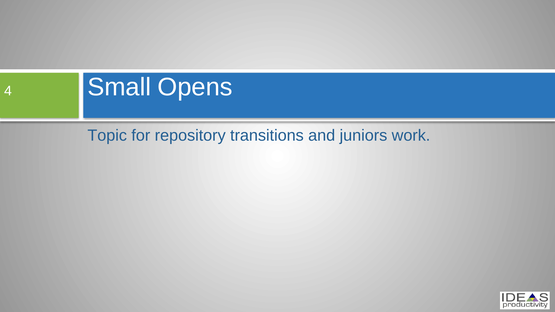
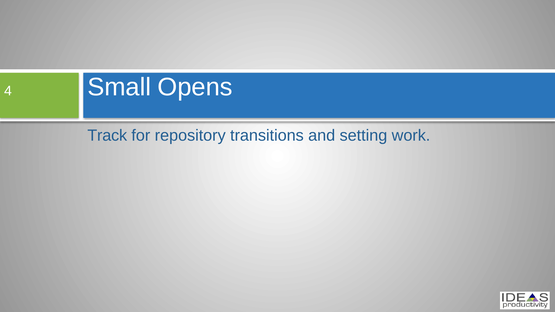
Topic: Topic -> Track (107, 136)
juniors: juniors -> setting (363, 136)
